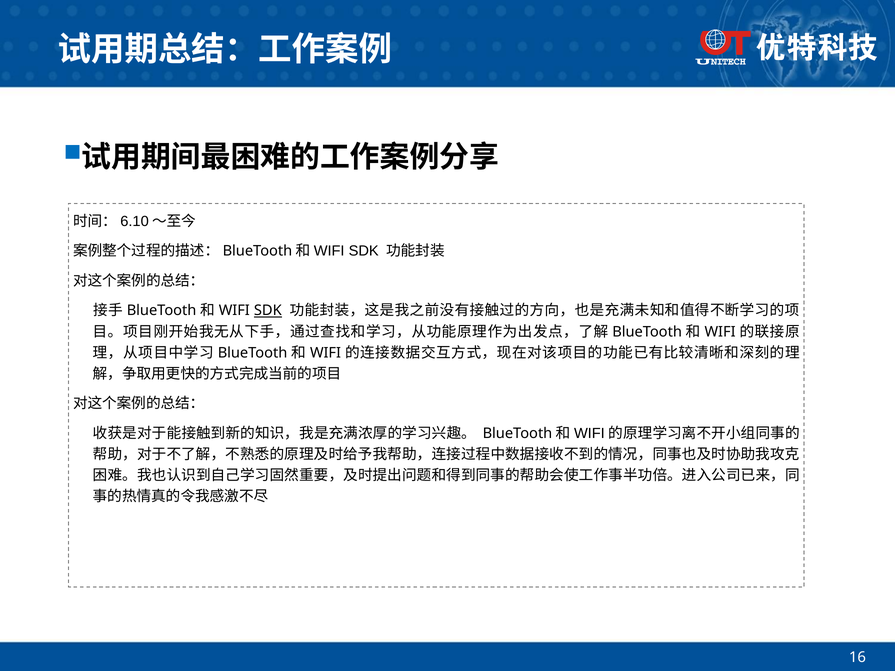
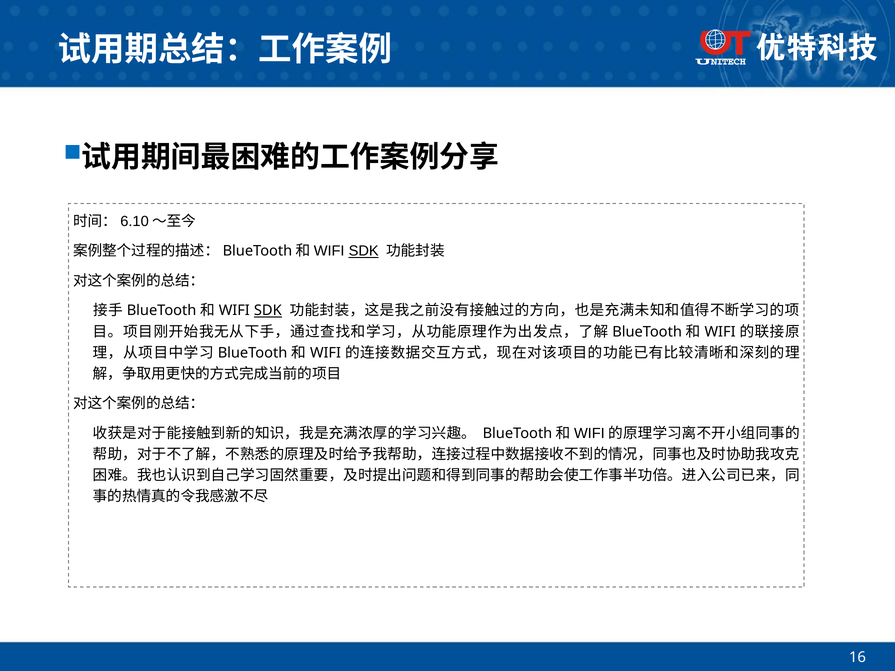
SDK underline: none -> present (364, 251)
